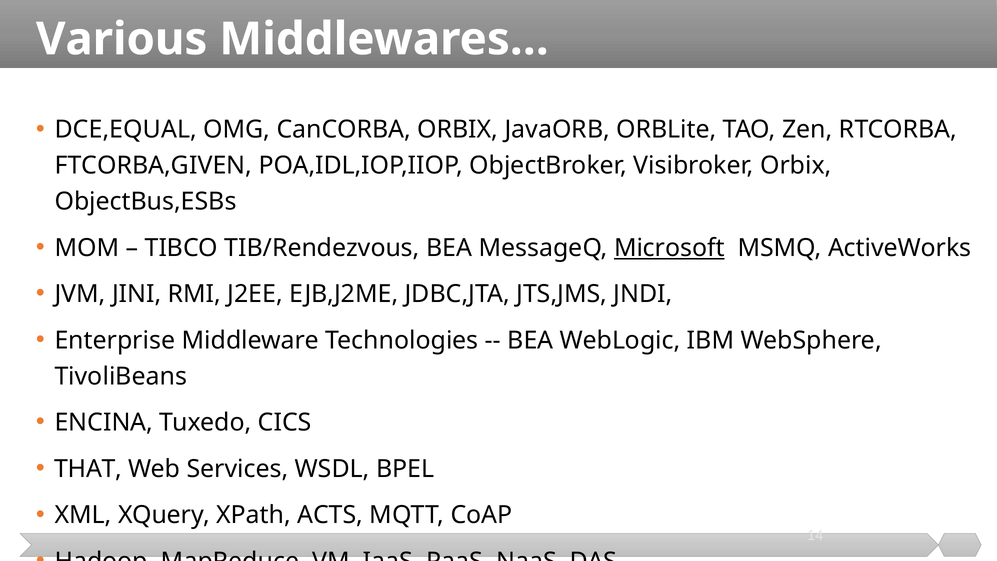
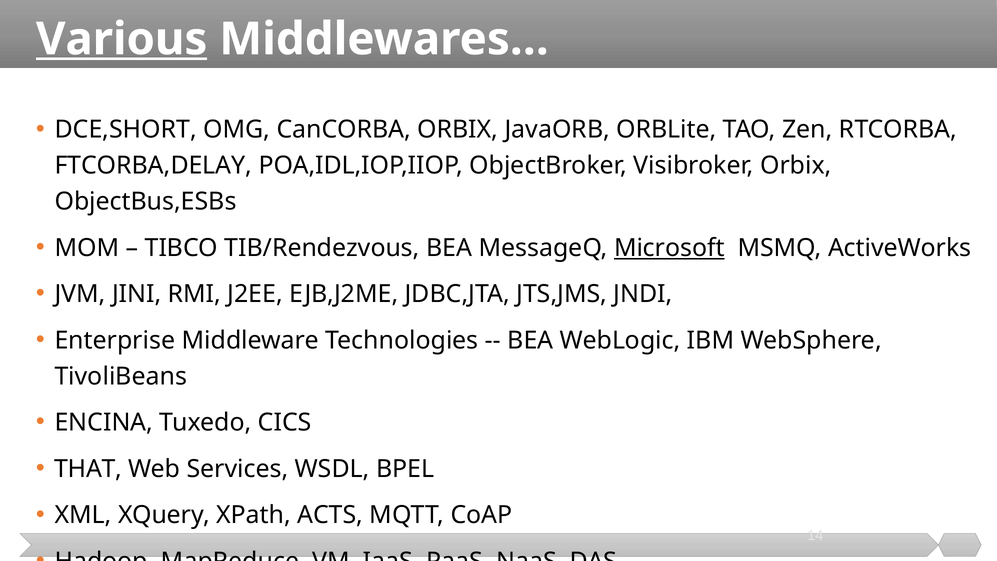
Various underline: none -> present (122, 39)
DCE,EQUAL: DCE,EQUAL -> DCE,SHORT (126, 130)
FTCORBA,GIVEN: FTCORBA,GIVEN -> FTCORBA,DELAY (153, 166)
